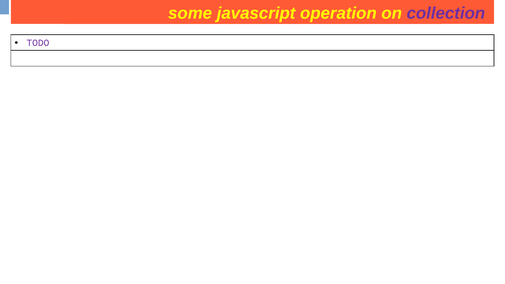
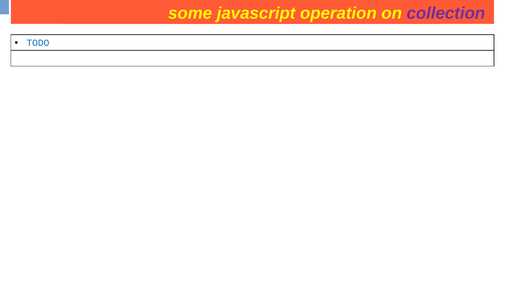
TODO colour: purple -> blue (38, 43)
